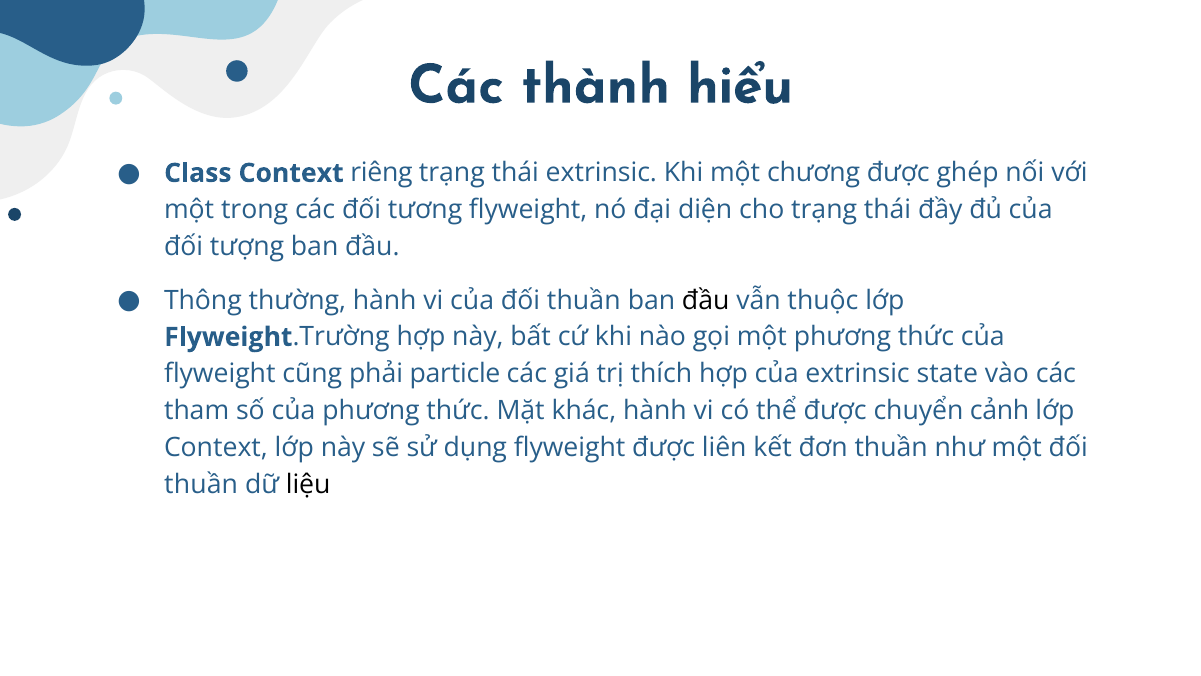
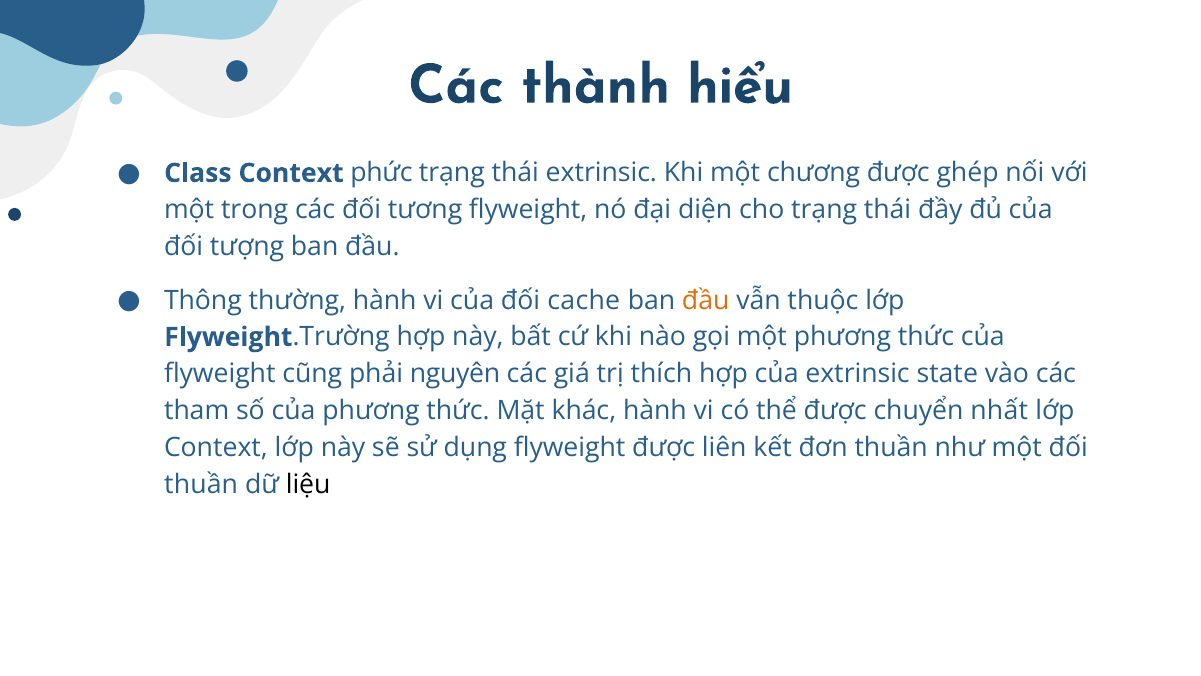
riêng: riêng -> phức (381, 173)
của đối thuần: thuần -> cache (584, 300)
đầu colour: black -> orange (706, 300)
particle: particle -> nguyên (455, 374)
cảnh: cảnh -> nhất (999, 410)
